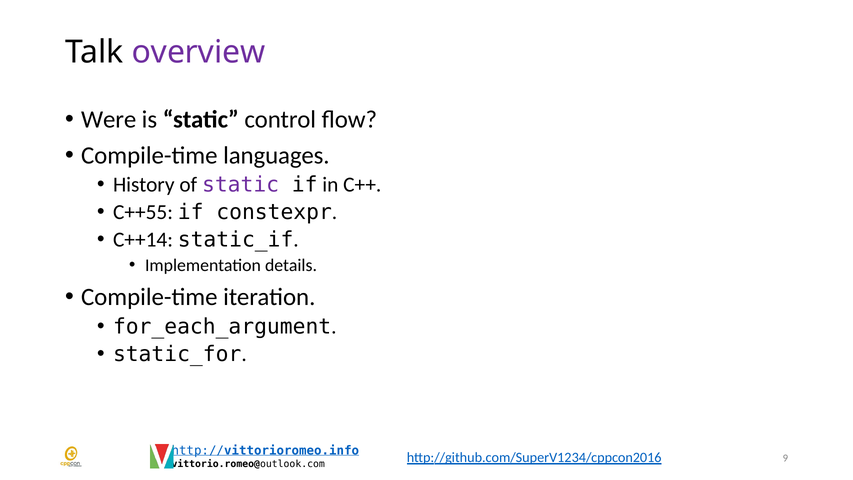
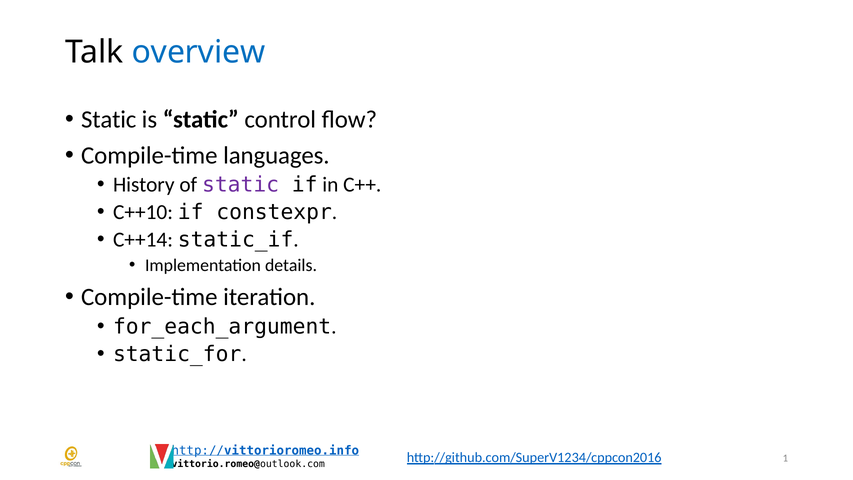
overview colour: purple -> blue (198, 52)
Were: Were -> Static (109, 120)
C++55: C++55 -> C++10 (143, 212)
9: 9 -> 1 (785, 458)
